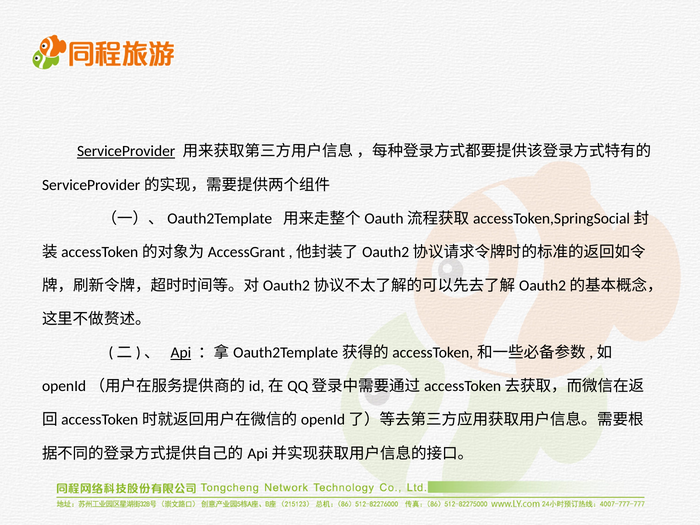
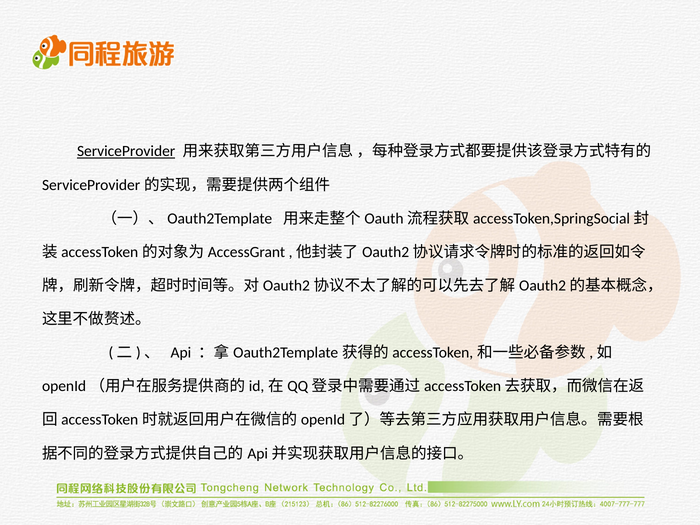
Api underline: present -> none (181, 353)
